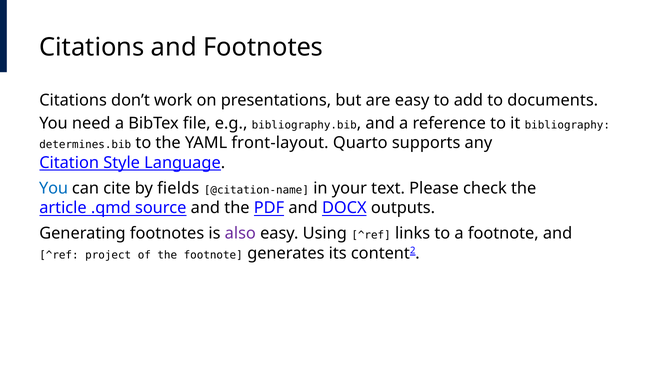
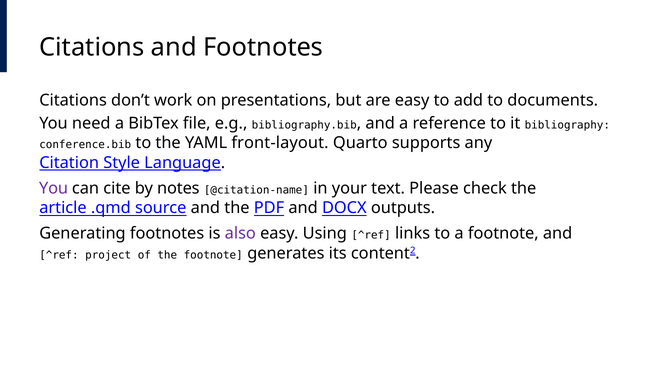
determines.bib: determines.bib -> conference.bib (85, 145)
You colour: blue -> purple (54, 188)
fields: fields -> notes (178, 188)
